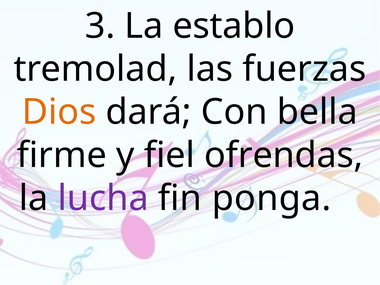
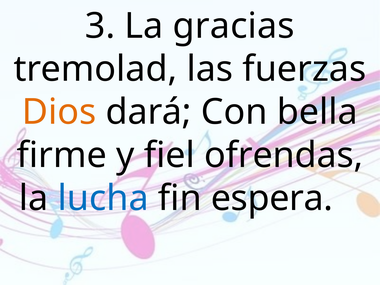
establo: establo -> gracias (234, 26)
lucha colour: purple -> blue (103, 198)
ponga: ponga -> espera (272, 198)
